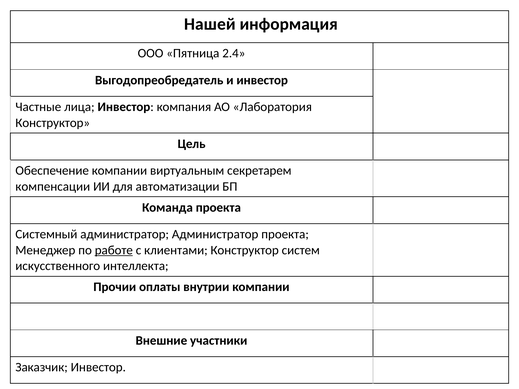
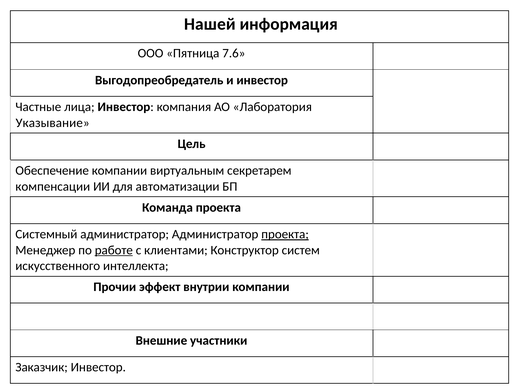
2.4: 2.4 -> 7.6 (234, 53)
Конструктор: Конструктор -> Указывание (53, 123)
проекта underline: none -> present (285, 234)
оплаты: оплаты -> эффект (160, 287)
